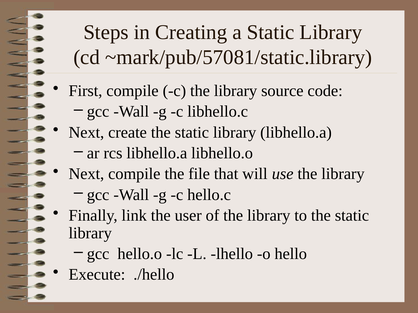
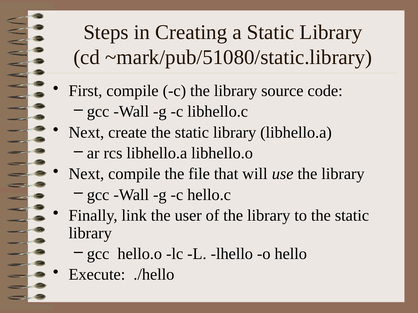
~mark/pub/57081/static.library: ~mark/pub/57081/static.library -> ~mark/pub/51080/static.library (239, 58)
